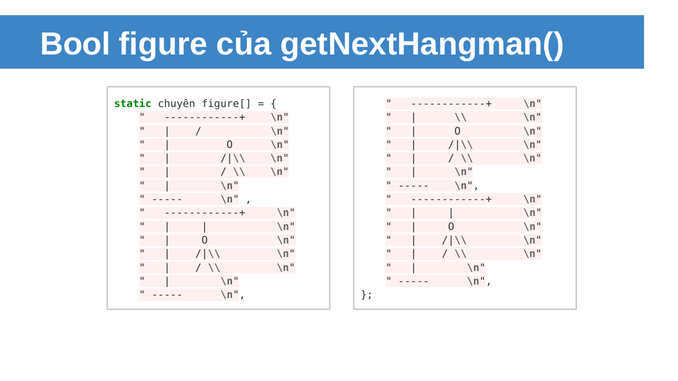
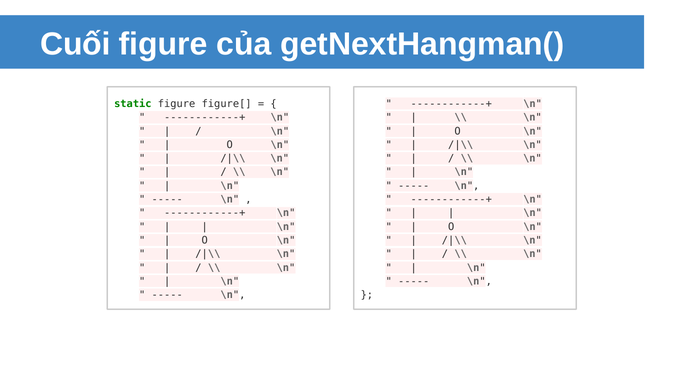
Bool: Bool -> Cuối (75, 44)
static chuyển: chuyển -> figure (177, 104)
